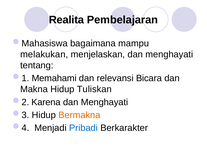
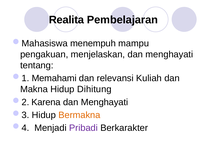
bagaimana: bagaimana -> menempuh (93, 43)
melakukan: melakukan -> pengakuan (44, 54)
Bicara: Bicara -> Kuliah (149, 78)
Tuliskan: Tuliskan -> Dihitung (94, 89)
Pribadi colour: blue -> purple (83, 128)
